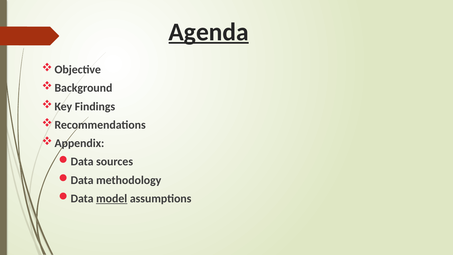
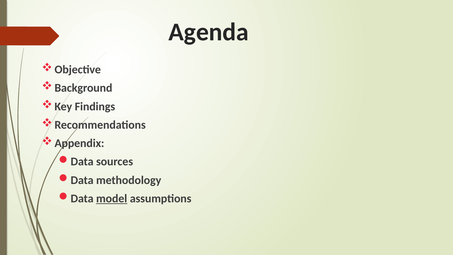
Agenda underline: present -> none (209, 32)
